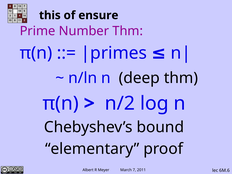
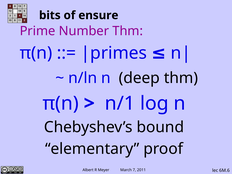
this: this -> bits (50, 15)
n/2: n/2 -> n/1 (120, 103)
